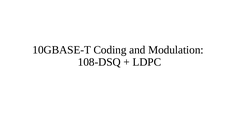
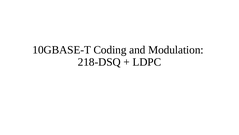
108-DSQ: 108-DSQ -> 218-DSQ (99, 62)
